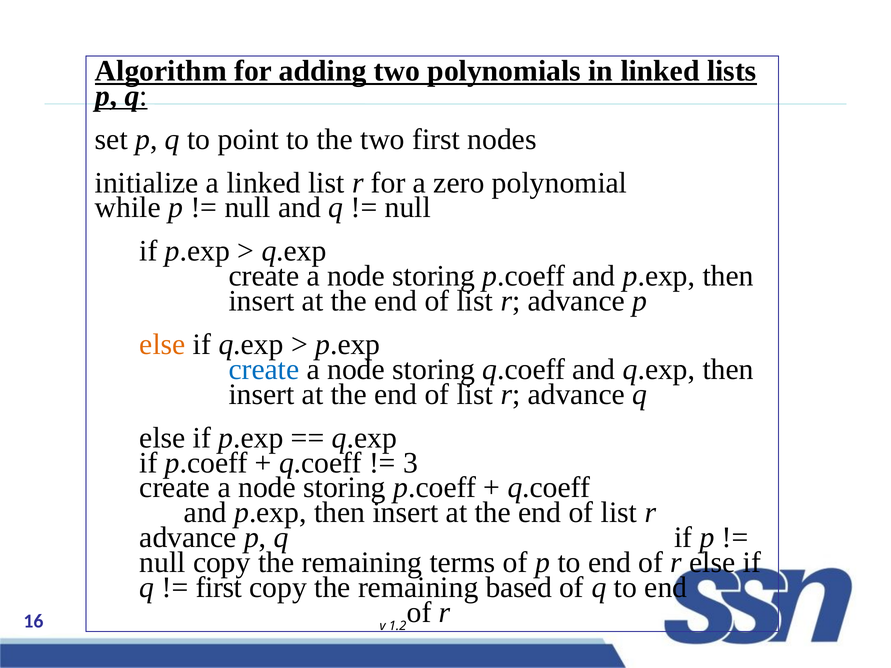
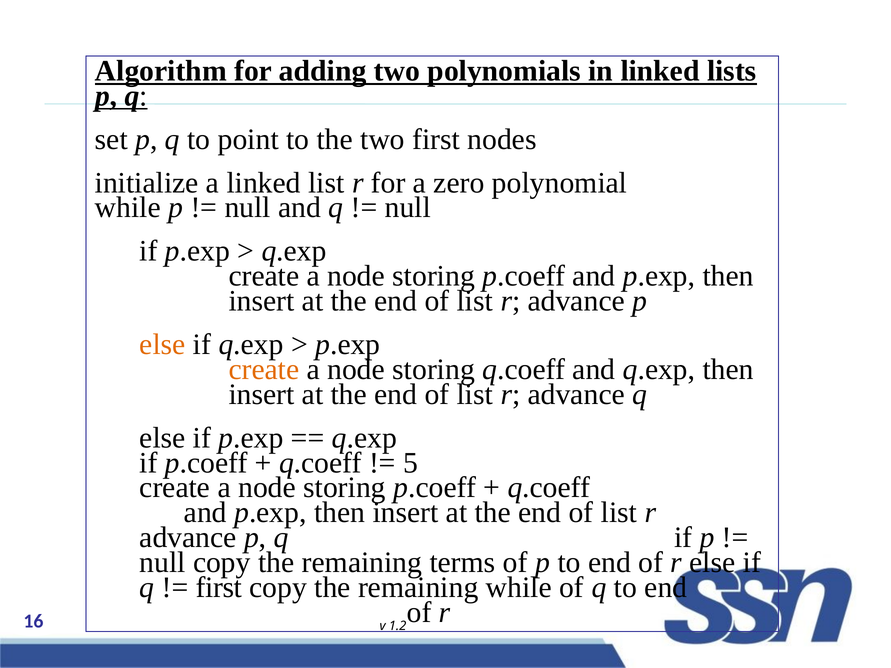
create colour: blue -> orange (264, 370)
3: 3 -> 5 (411, 463)
remaining based: based -> while (519, 588)
